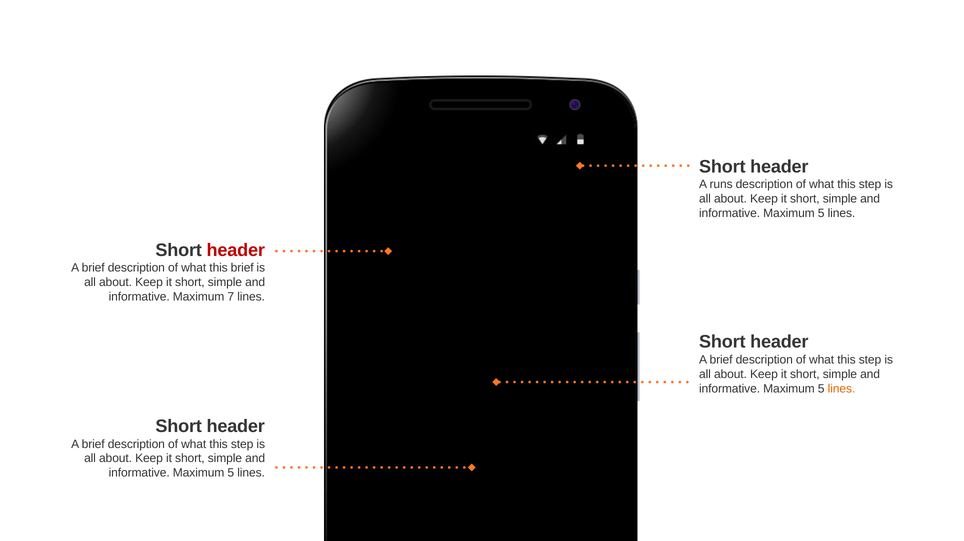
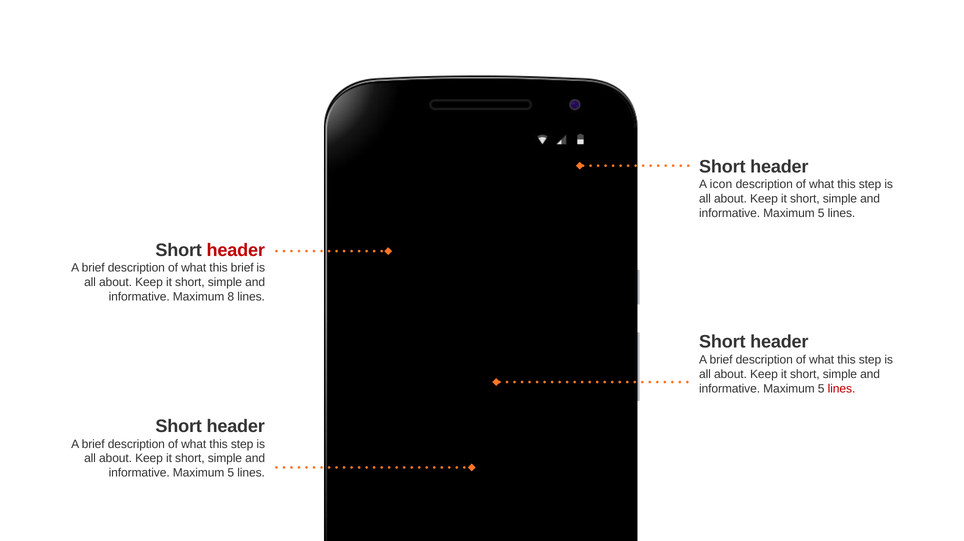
runs: runs -> icon (721, 184)
7: 7 -> 8 (231, 297)
lines colour: orange -> red (842, 389)
